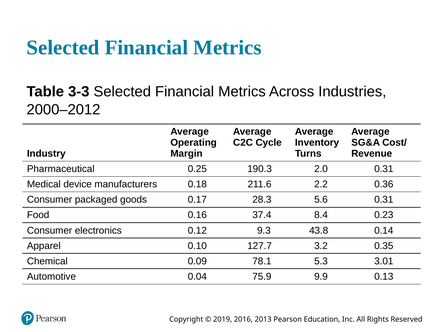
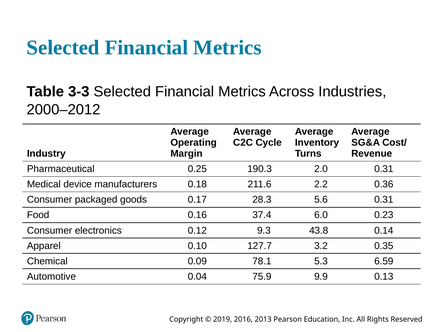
8.4: 8.4 -> 6.0 (321, 215)
3.01: 3.01 -> 6.59 (384, 261)
